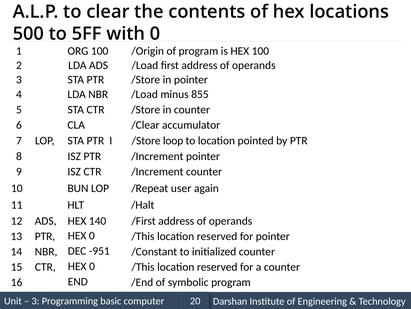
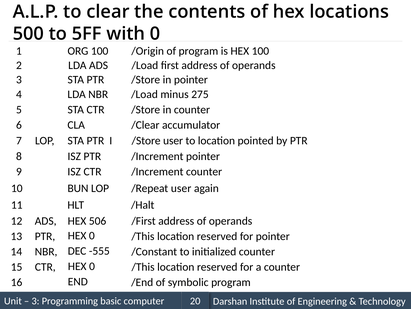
855: 855 -> 275 (200, 94)
/Store loop: loop -> user (173, 140)
140: 140 -> 506 (98, 221)
-951: -951 -> -555 (99, 250)
